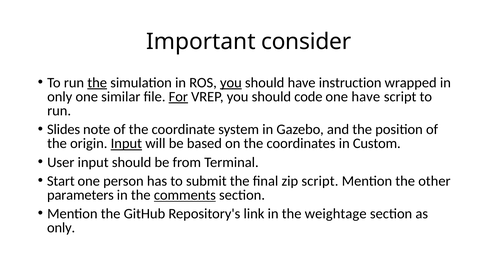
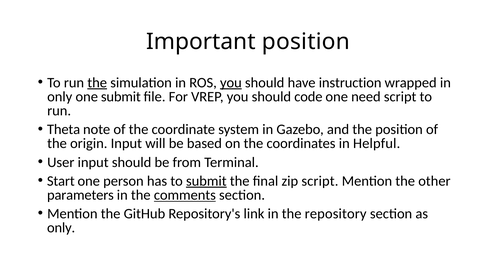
Important consider: consider -> position (306, 42)
one similar: similar -> submit (121, 97)
For underline: present -> none (178, 97)
one have: have -> need (366, 97)
Slides: Slides -> Theta (64, 130)
Input underline: present -> none (126, 144)
Custom: Custom -> Helpful (377, 144)
submit underline: none -> present (206, 181)
weightage: weightage -> repository (336, 214)
